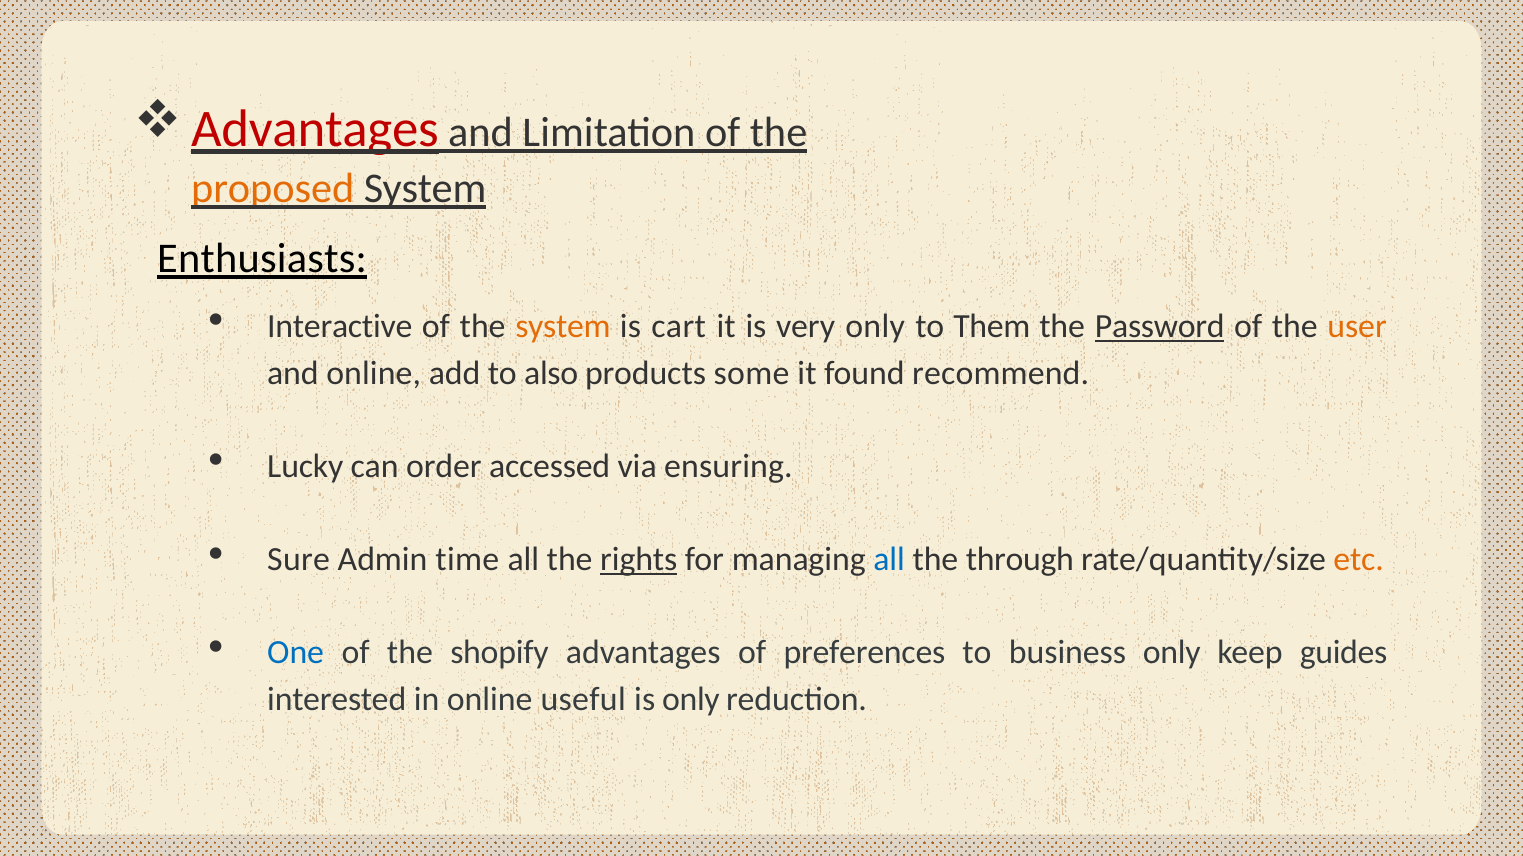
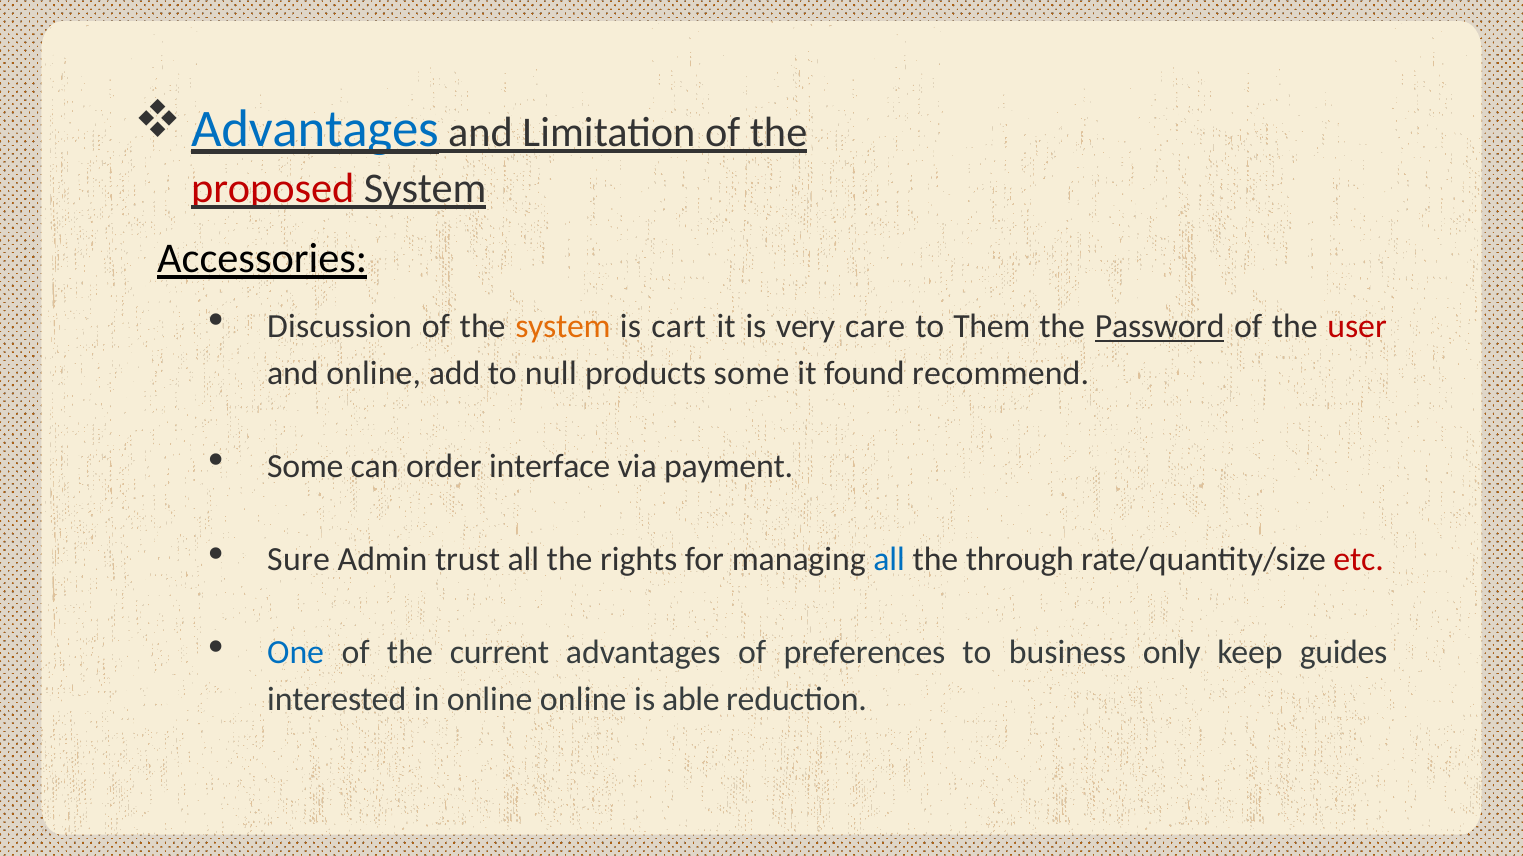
Advantages colour: red -> blue (315, 129)
proposed colour: orange -> red (273, 189)
Enthusiasts: Enthusiasts -> Accessories (262, 259)
Interactive: Interactive -> Discussion (340, 327)
very only: only -> care (875, 327)
user colour: orange -> red (1357, 327)
also: also -> null (551, 373)
Lucky: Lucky -> Some (305, 467)
accessed: accessed -> interface (550, 467)
ensuring: ensuring -> payment (729, 467)
time: time -> trust (468, 560)
rights underline: present -> none (639, 560)
etc colour: orange -> red (1359, 560)
shopify: shopify -> current (500, 653)
online useful: useful -> online (583, 700)
is only: only -> able (691, 700)
